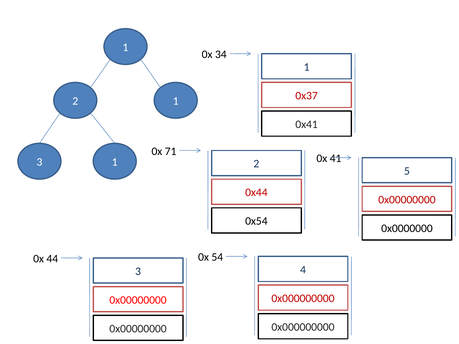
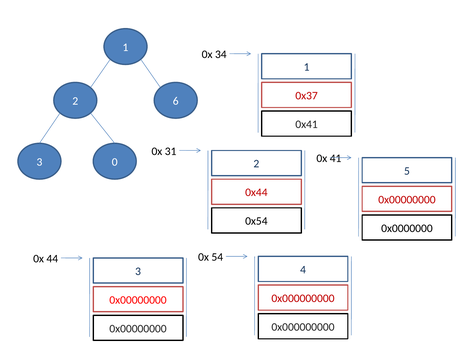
2 1: 1 -> 6 (176, 101)
71: 71 -> 31 (171, 151)
3 1: 1 -> 0 (115, 162)
